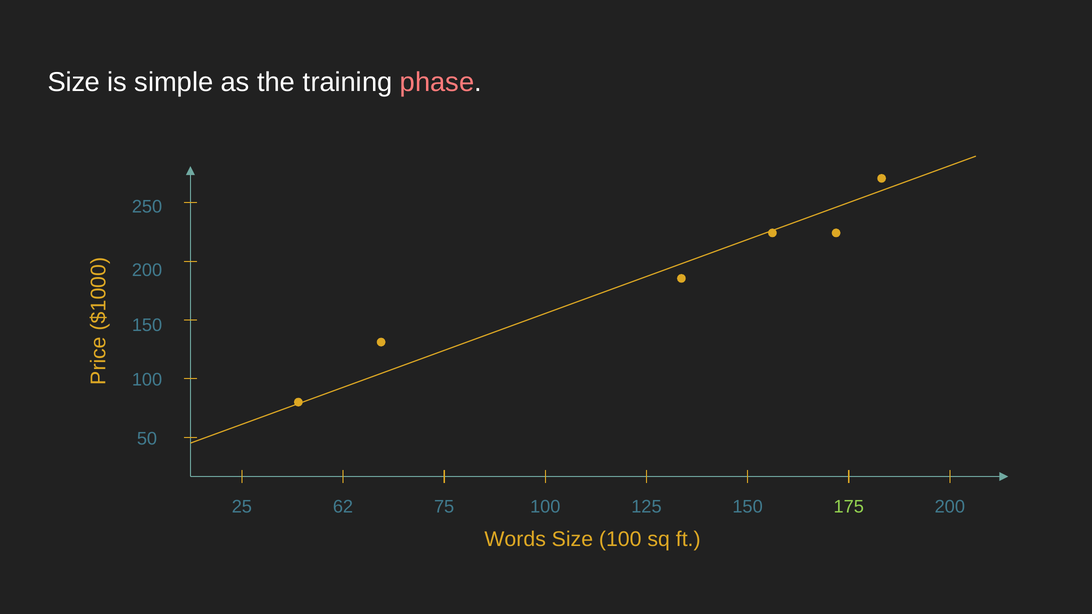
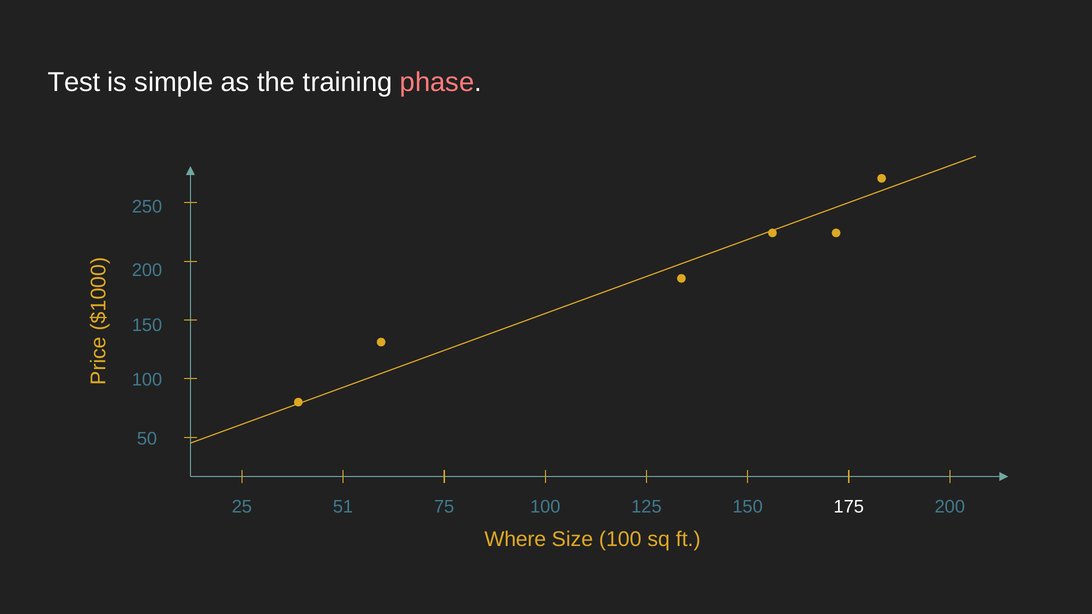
Size: Size -> Test (74, 82)
62: 62 -> 51 (343, 507)
175 colour: light green -> white (849, 507)
Words: Words -> Where (515, 540)
